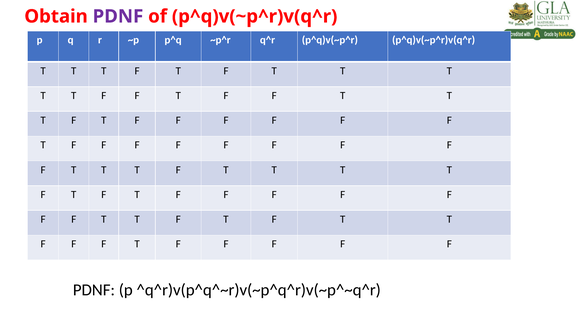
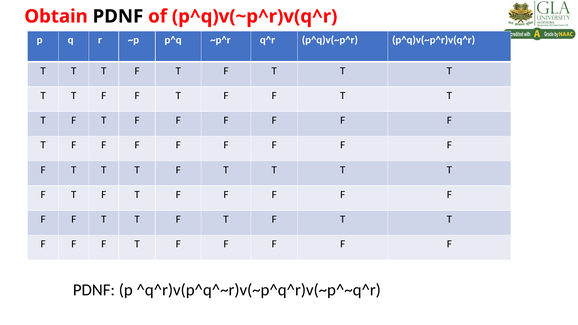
PDNF colour: purple -> black (118, 16)
